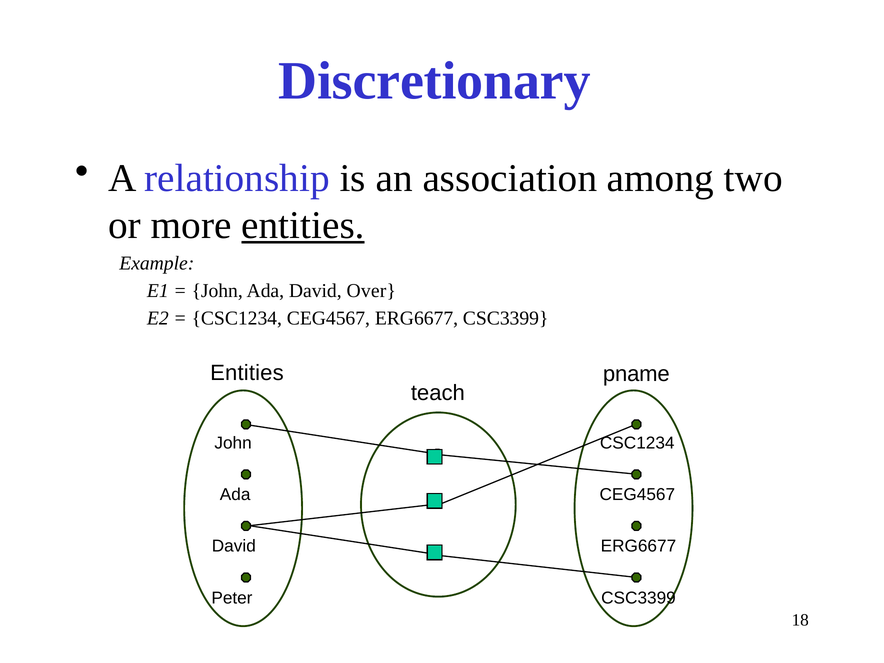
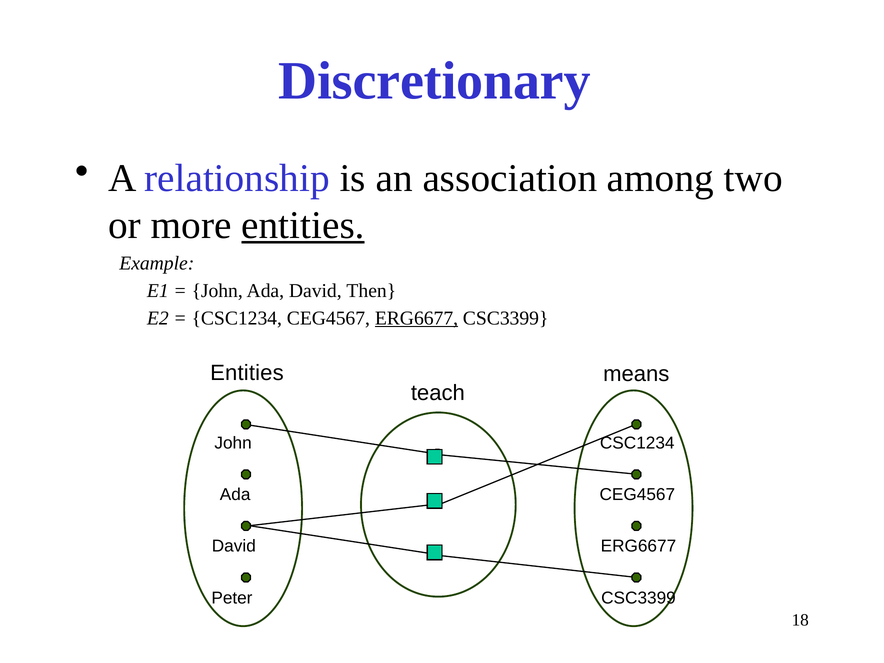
Over: Over -> Then (371, 291)
ERG6677 underline: none -> present (416, 318)
pname: pname -> means (636, 374)
